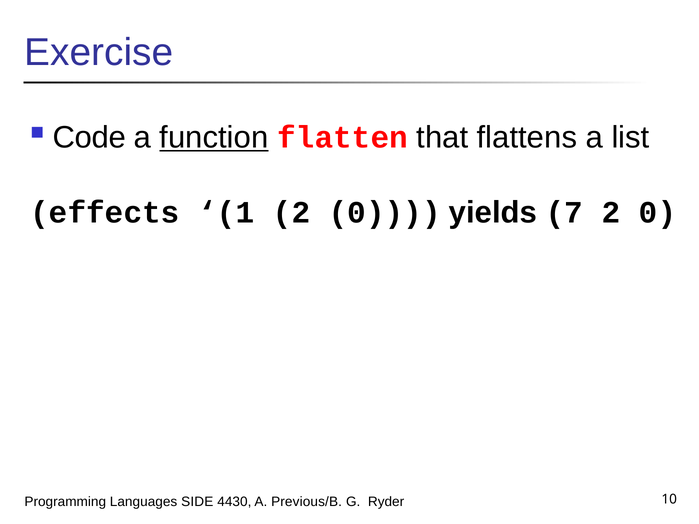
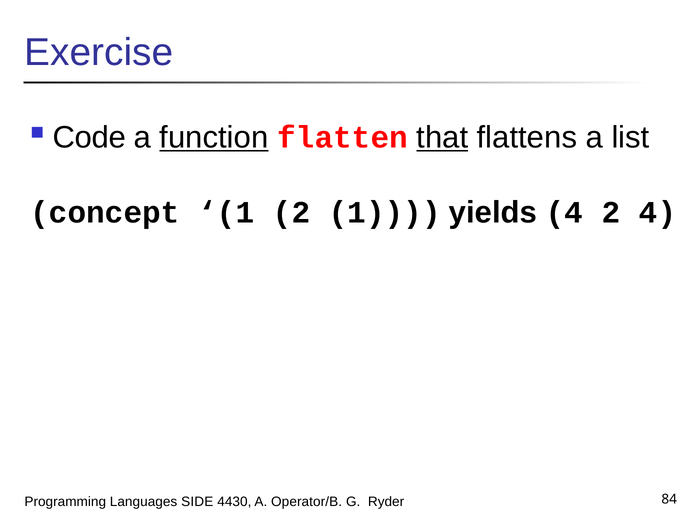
that underline: none -> present (442, 138)
effects: effects -> concept (105, 213)
1 2 0: 0 -> 1 (385, 213)
yields 7: 7 -> 4 (564, 213)
0: 0 -> 4 (658, 213)
Previous/B: Previous/B -> Operator/B (307, 502)
10: 10 -> 84 (669, 499)
